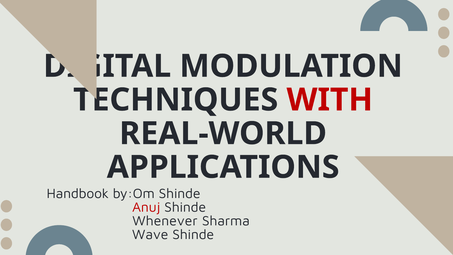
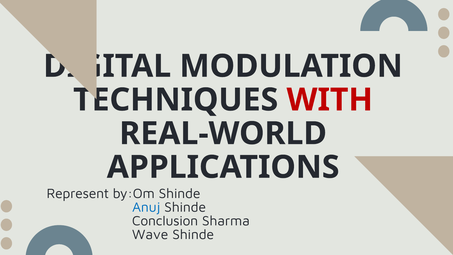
Handbook: Handbook -> Represent (78, 194)
Anuj colour: red -> blue (146, 207)
Whenever: Whenever -> Conclusion (165, 221)
